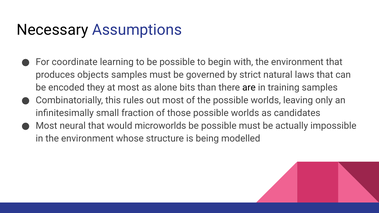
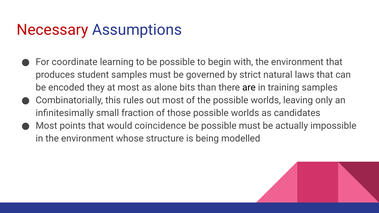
Necessary colour: black -> red (53, 30)
objects: objects -> student (93, 75)
neural: neural -> points (73, 126)
microworlds: microworlds -> coincidence (160, 126)
